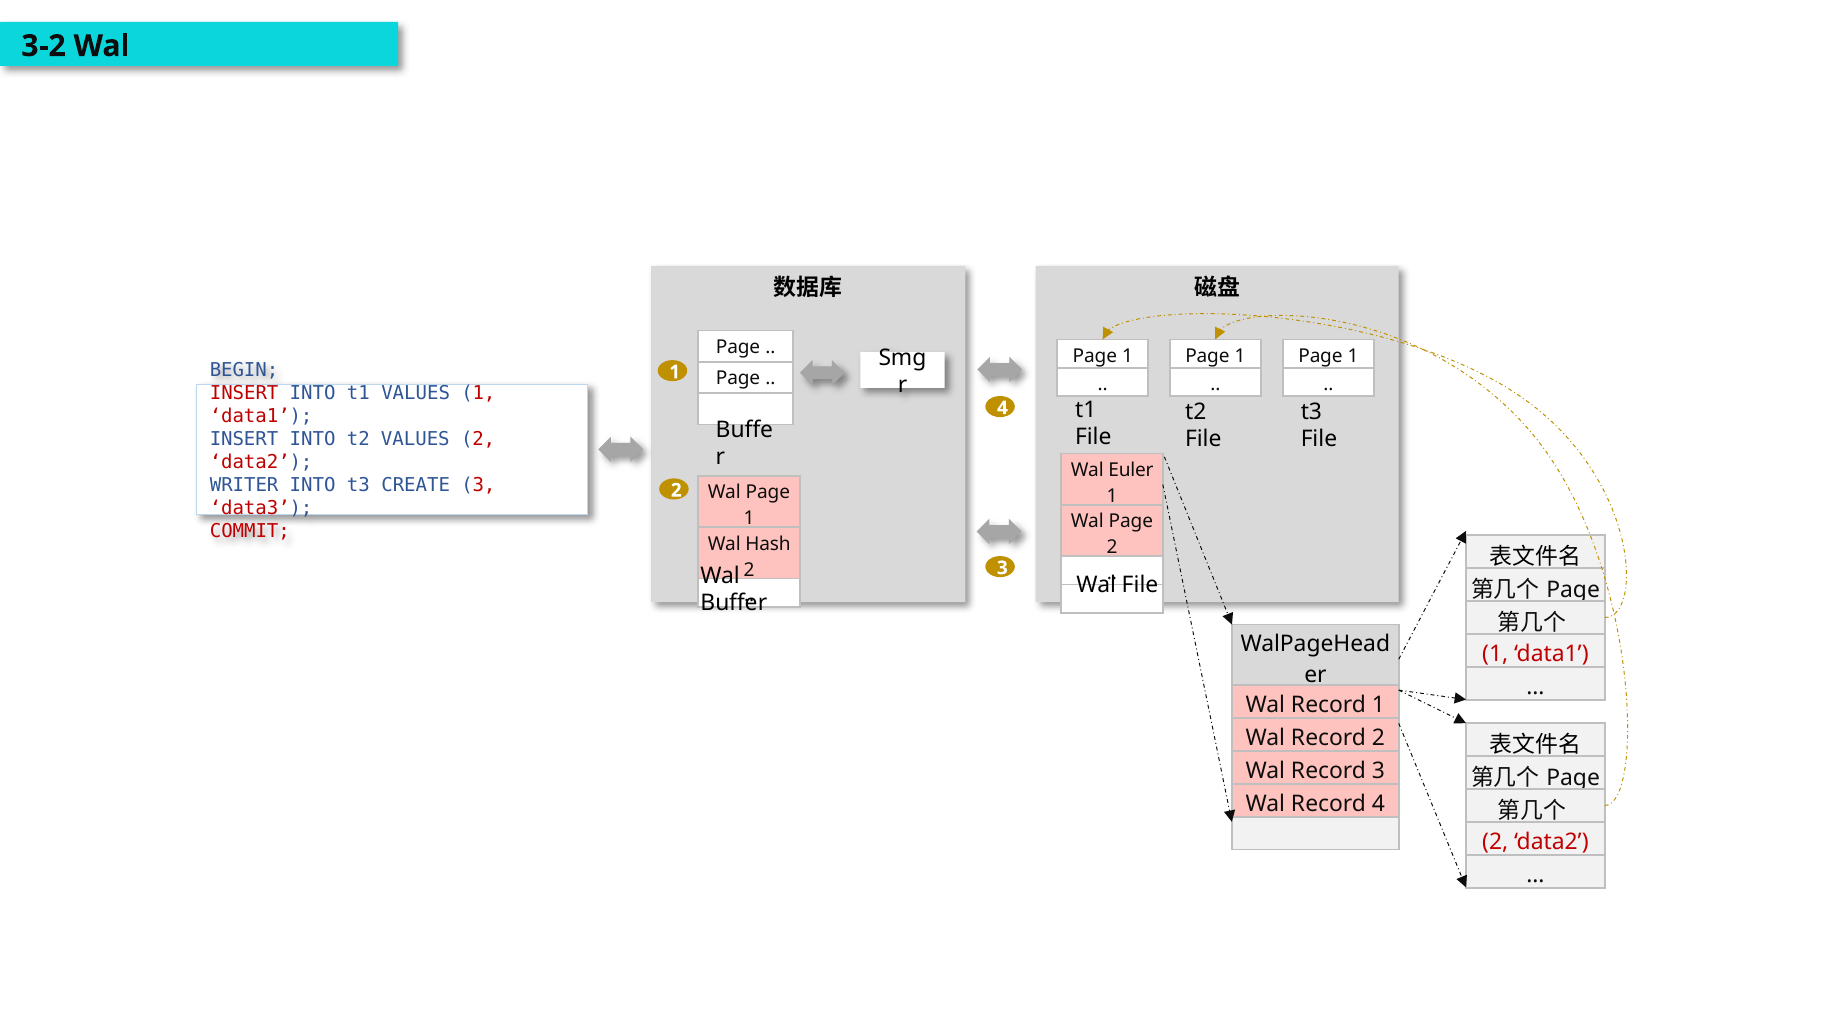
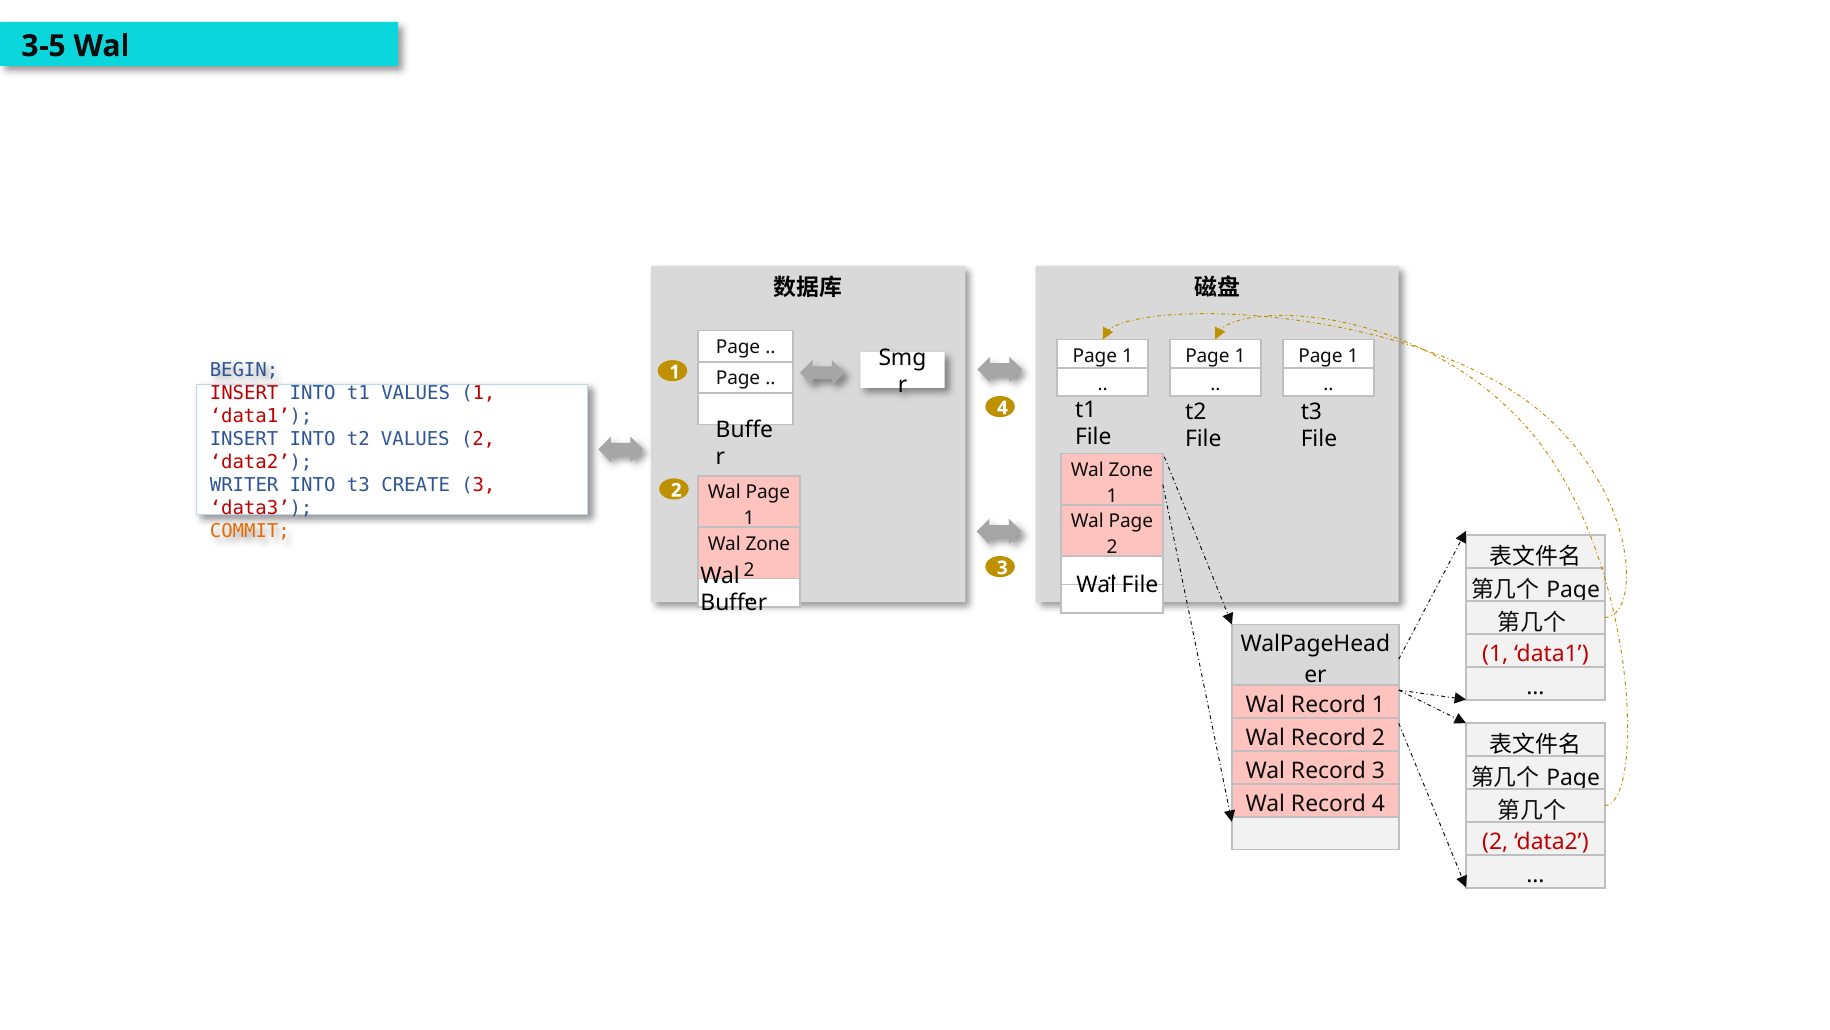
3-2: 3-2 -> 3-5 (44, 46)
Euler: Euler -> Zone (1131, 470)
COMMIT colour: red -> orange (250, 531)
Hash: Hash -> Zone (768, 544)
